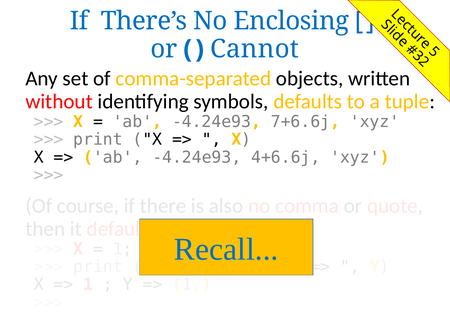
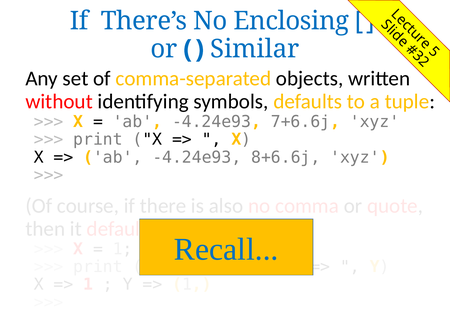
Cannot: Cannot -> Similar (255, 49)
4+6.6j: 4+6.6j -> 8+6.6j (286, 157)
